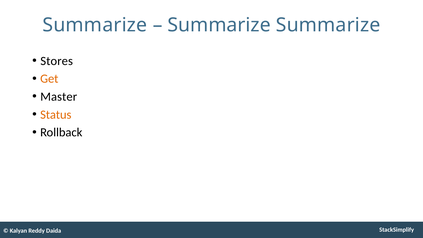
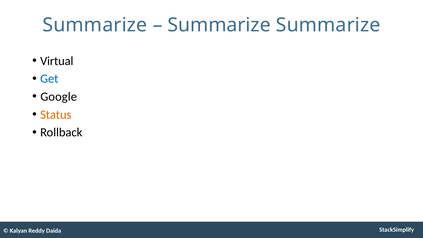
Stores: Stores -> Virtual (57, 61)
Get colour: orange -> blue (49, 79)
Master: Master -> Google (59, 97)
